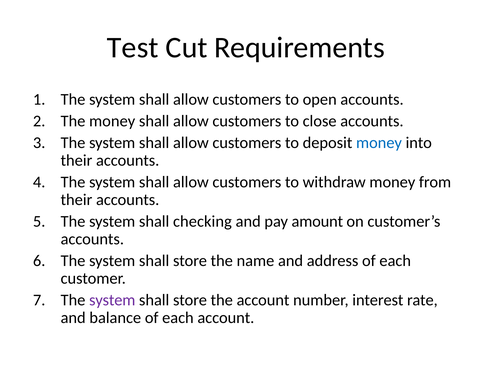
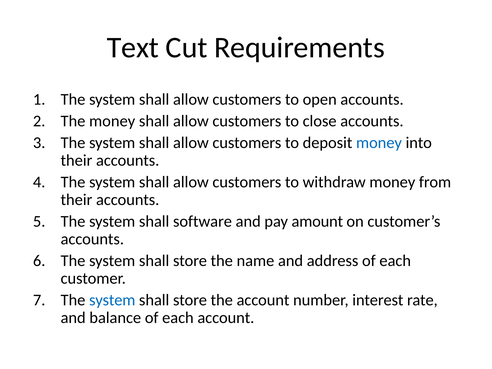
Test: Test -> Text (133, 48)
checking: checking -> software (202, 222)
system colour: purple -> blue (112, 300)
